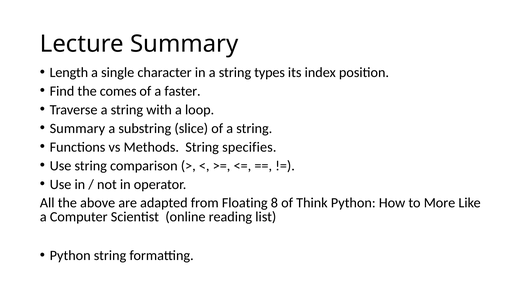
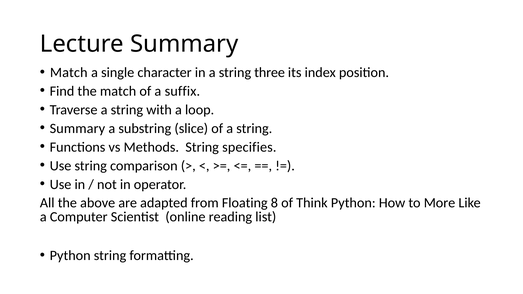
Length: Length -> Match (69, 73)
types: types -> three (270, 73)
the comes: comes -> match (118, 91)
faster: faster -> suffix (182, 91)
